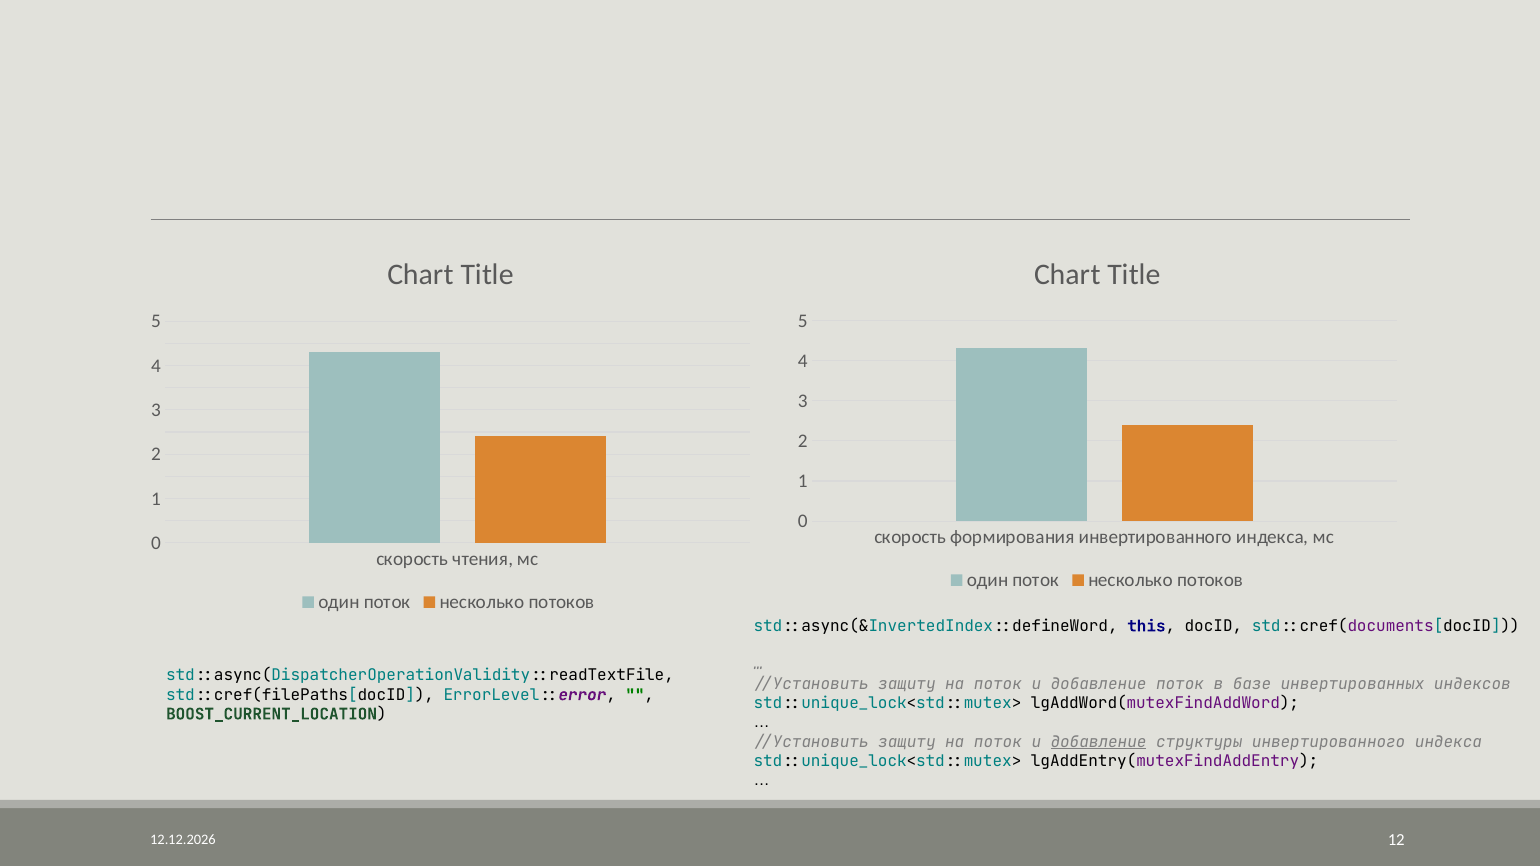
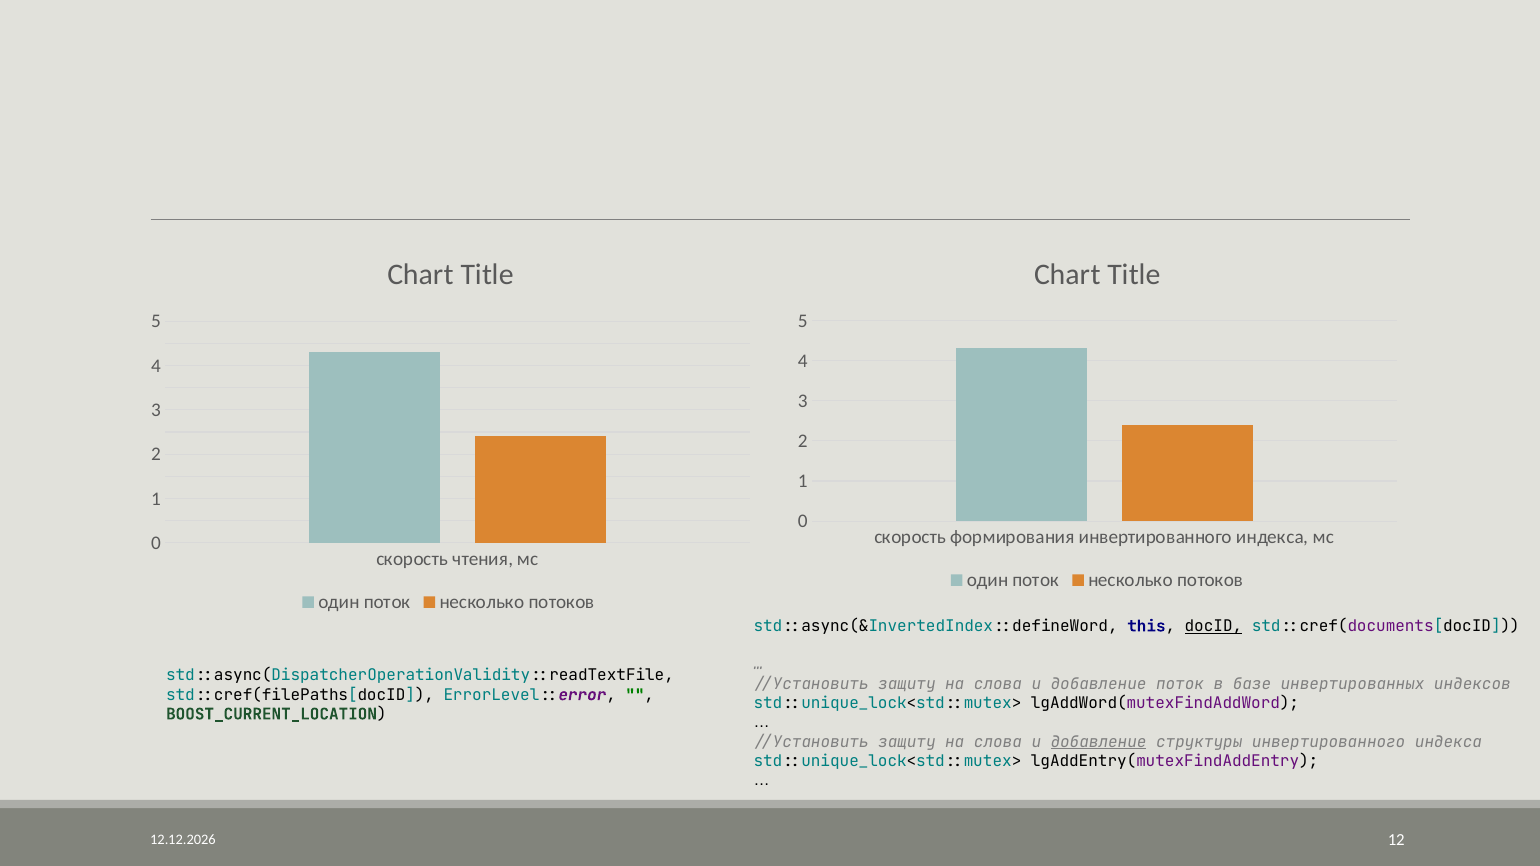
docID underline: none -> present (1213, 626)
поток: поток -> слова (998, 684)
поток: поток -> слова (998, 742)
